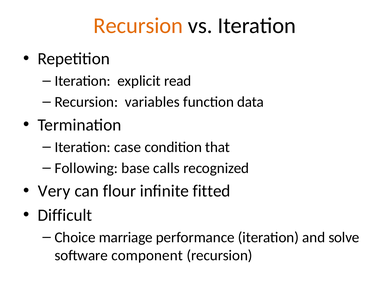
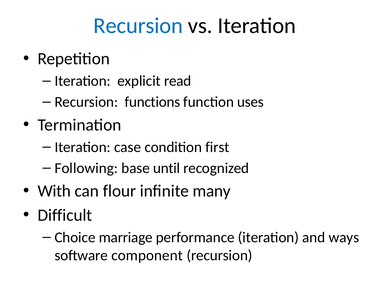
Recursion colour: orange -> blue (138, 26)
variables: variables -> functions (152, 102)
data: data -> uses (250, 102)
that: that -> first (217, 147)
calls: calls -> until (167, 168)
Very: Very -> With (54, 191)
fitted: fitted -> many (212, 191)
solve: solve -> ways (344, 237)
